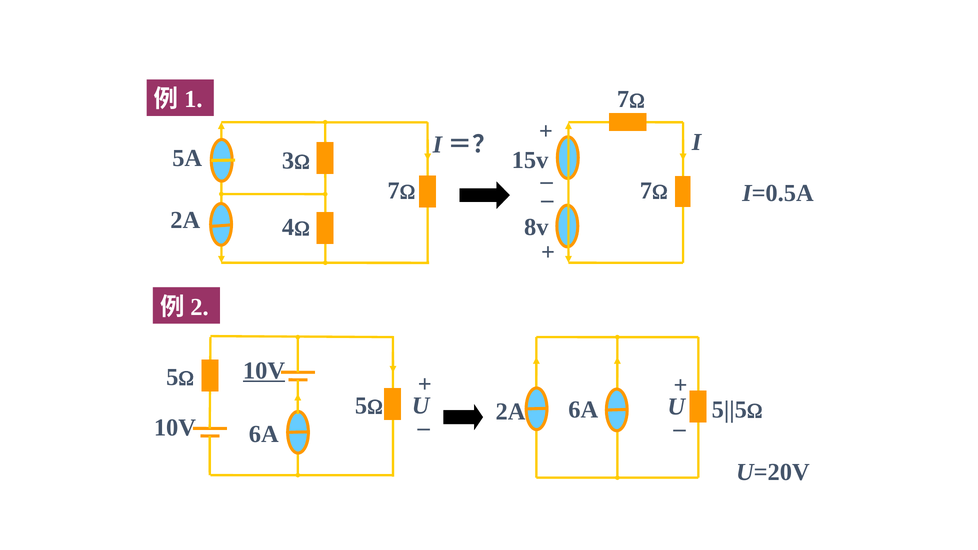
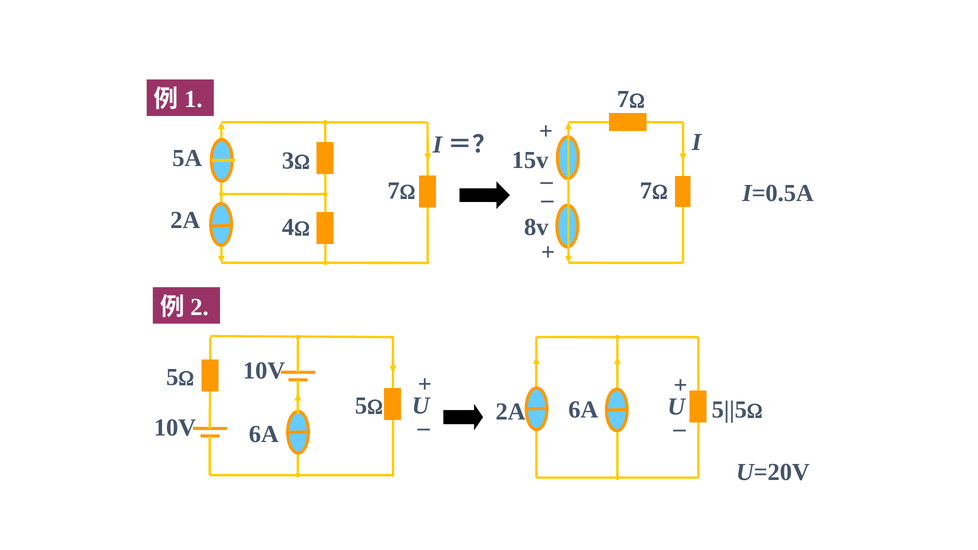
10V underline: present -> none (264, 371)
